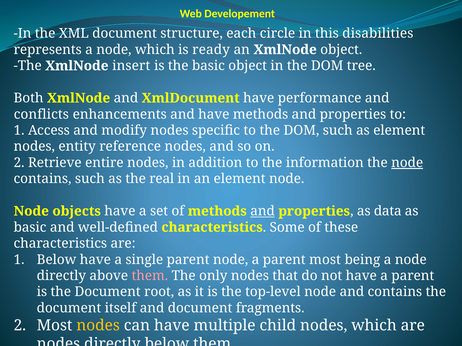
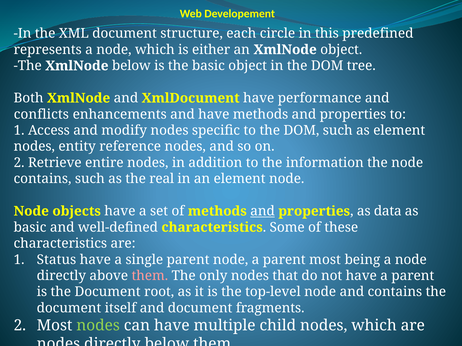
disabilities: disabilities -> predefined (378, 34)
ready: ready -> either (211, 50)
XmlNode insert: insert -> below (131, 66)
node underline: present -> none (407, 163)
1 Below: Below -> Status (56, 260)
nodes colour: yellow -> light green (98, 326)
